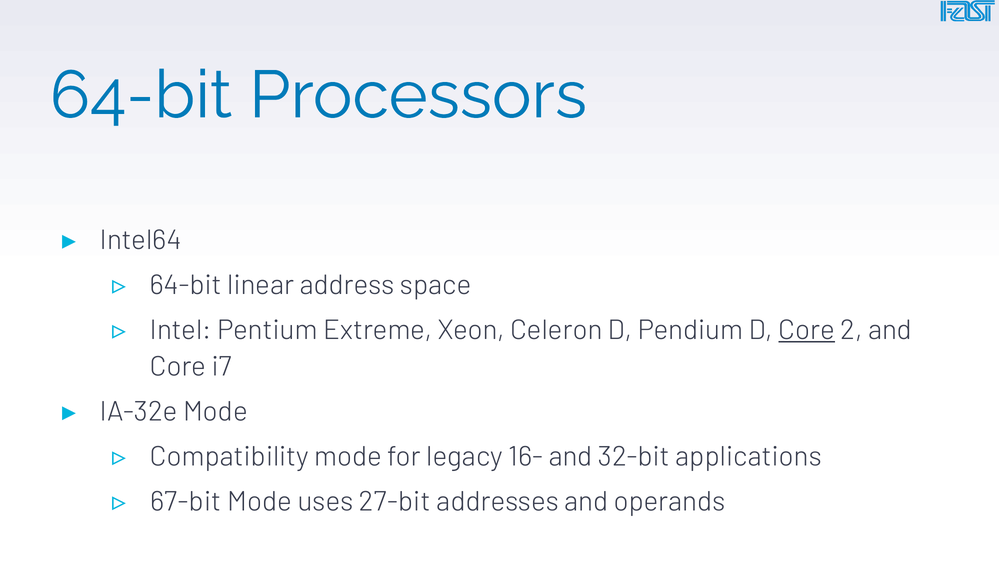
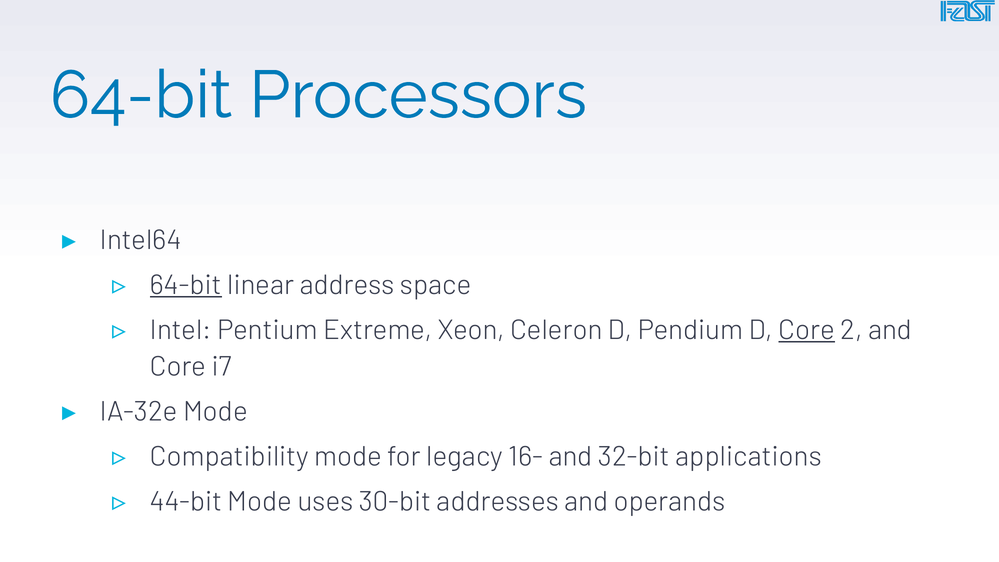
64-bit underline: none -> present (186, 285)
67-bit: 67-bit -> 44-bit (186, 501)
27-bit: 27-bit -> 30-bit (395, 501)
